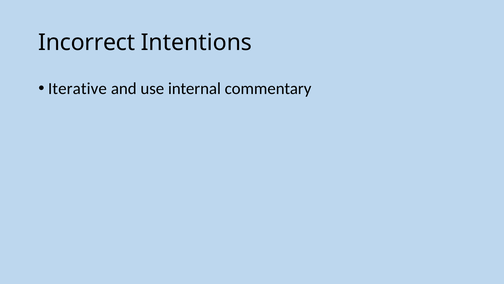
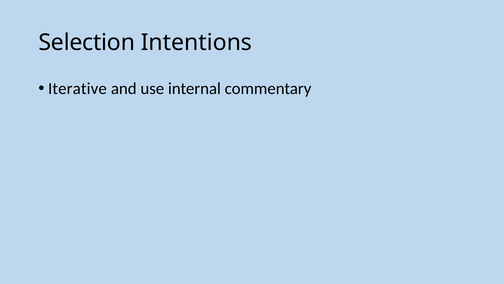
Incorrect: Incorrect -> Selection (87, 42)
